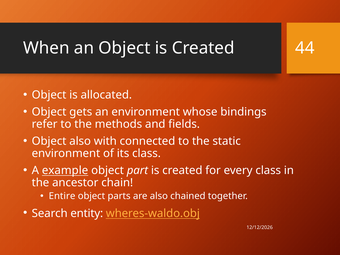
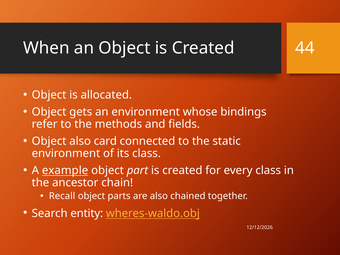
with: with -> card (105, 141)
Entire: Entire -> Recall (62, 196)
